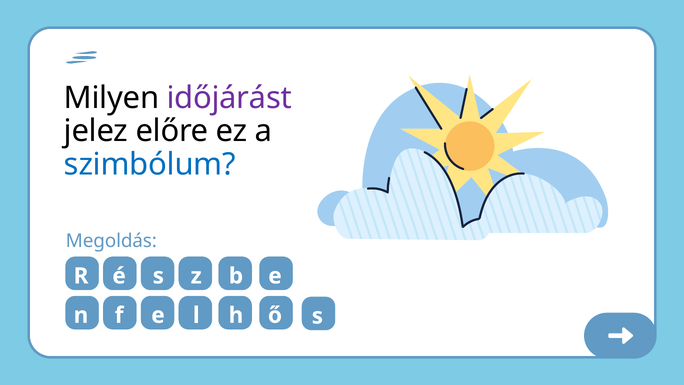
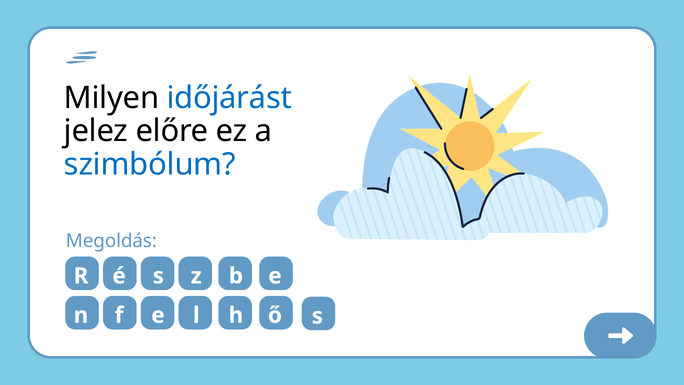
időjárást colour: purple -> blue (229, 98)
